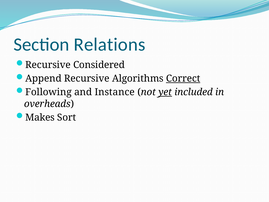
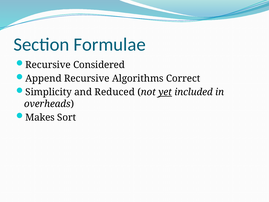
Relations: Relations -> Formulae (110, 44)
Correct underline: present -> none (183, 78)
Following: Following -> Simplicity (49, 92)
Instance: Instance -> Reduced (115, 92)
